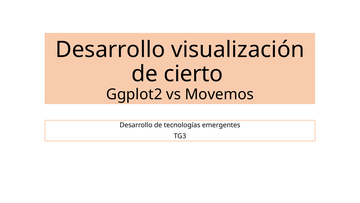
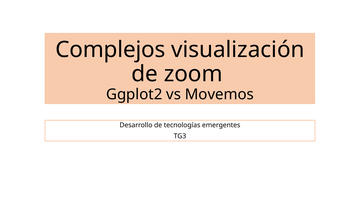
Desarrollo: Desarrollo -> Complejos (110, 50)
cierto: cierto -> zoom (193, 74)
